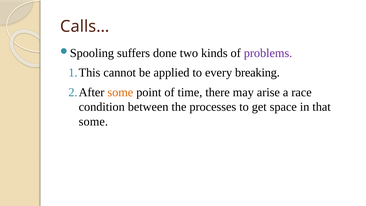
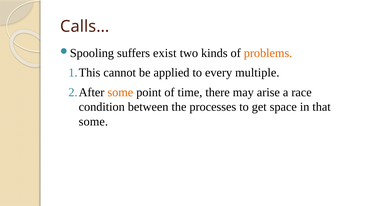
done: done -> exist (165, 53)
problems colour: purple -> orange (268, 53)
breaking: breaking -> multiple (257, 73)
